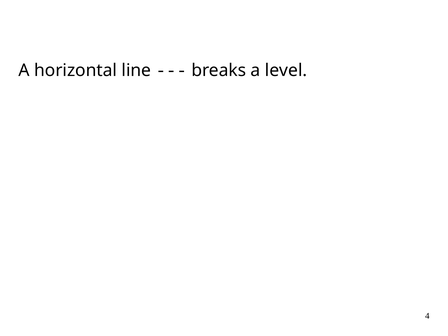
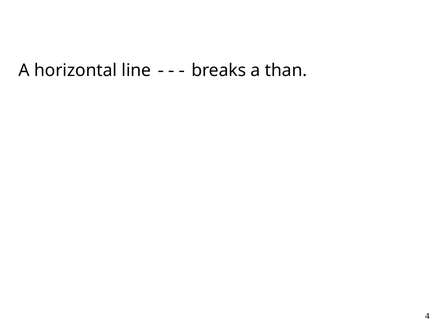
level: level -> than (286, 70)
